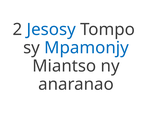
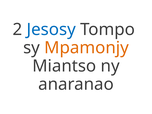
Mpamonjy colour: blue -> orange (86, 48)
